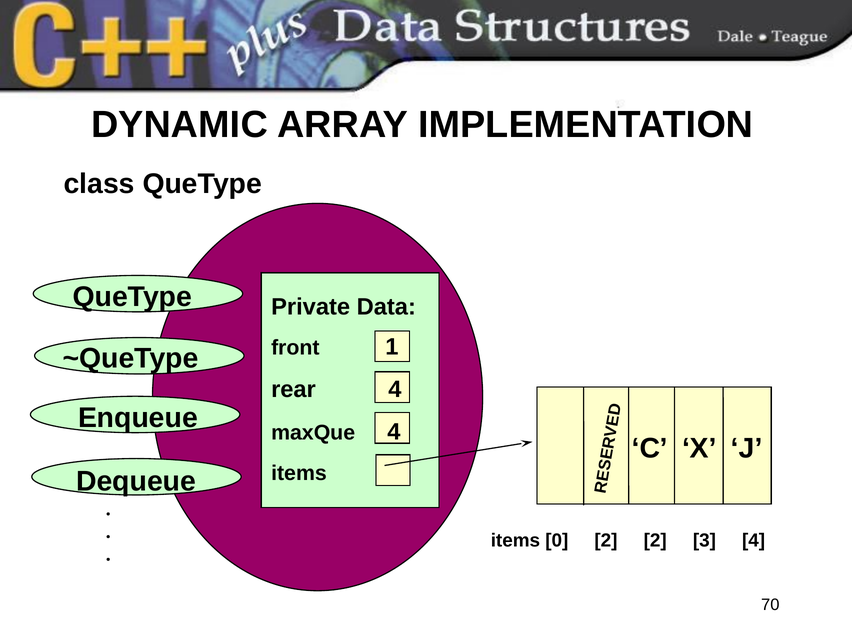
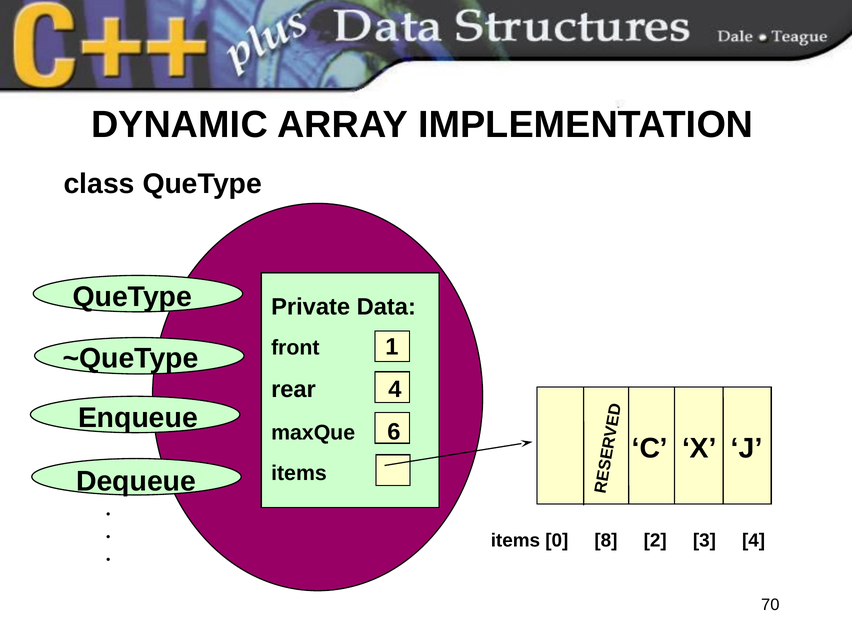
maxQue 4: 4 -> 6 (394, 432)
0 2: 2 -> 8 (606, 540)
